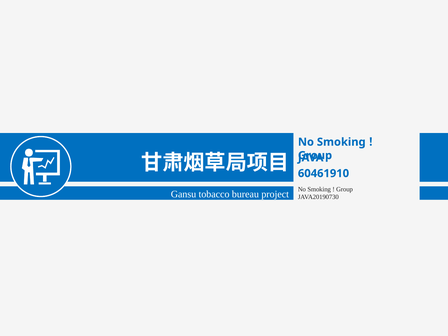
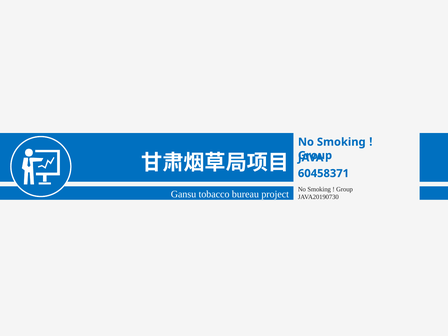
60461910: 60461910 -> 60458371 (323, 173)
